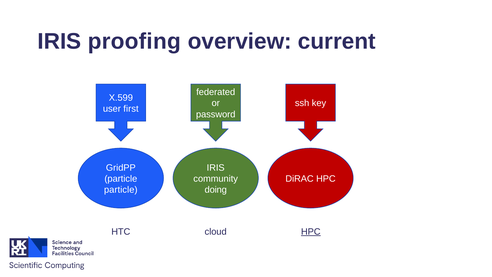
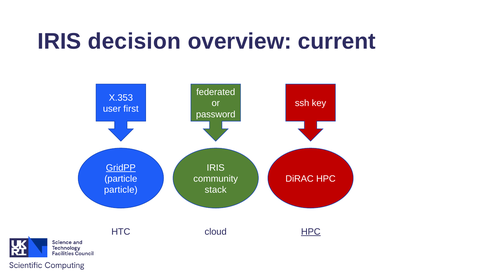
proofing: proofing -> decision (134, 41)
X.599: X.599 -> X.353 (121, 98)
GridPP underline: none -> present (121, 167)
doing: doing -> stack (216, 190)
